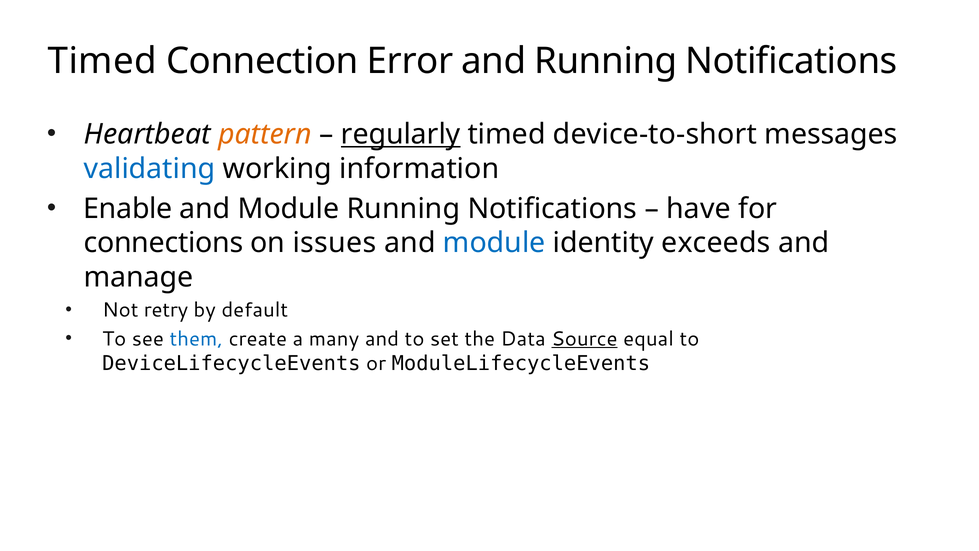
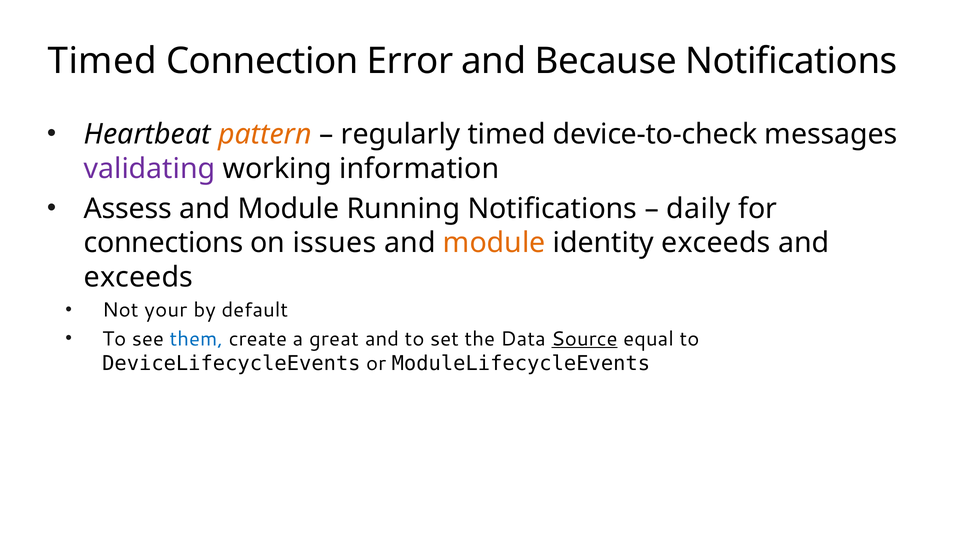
and Running: Running -> Because (606, 61)
regularly underline: present -> none (401, 134)
device-to-short: device-to-short -> device-to-check (655, 134)
validating colour: blue -> purple (150, 169)
Enable: Enable -> Assess (128, 209)
have: have -> daily (698, 209)
module colour: blue -> orange (494, 243)
manage: manage -> exceeds (138, 277)
retry: retry -> your (166, 310)
many: many -> great (334, 339)
